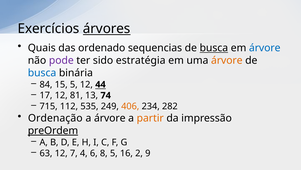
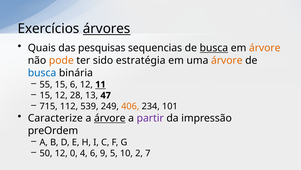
ordenado: ordenado -> pesquisas (102, 48)
árvore colour: blue -> orange (265, 48)
pode colour: purple -> orange (61, 60)
84: 84 -> 55 (46, 84)
15 5: 5 -> 6 (74, 84)
44: 44 -> 11 (100, 84)
17: 17 -> 15 (46, 95)
81: 81 -> 28 (76, 95)
74: 74 -> 47 (106, 95)
535: 535 -> 539 (89, 106)
282: 282 -> 101 (170, 106)
Ordenação: Ordenação -> Caracterize (55, 118)
árvore underline: none -> present (110, 118)
partir colour: orange -> purple (150, 118)
preOrdem underline: present -> none (53, 130)
63: 63 -> 50 (46, 153)
7: 7 -> 0 (74, 153)
8: 8 -> 9 (104, 153)
16: 16 -> 10 (126, 153)
9: 9 -> 7 (148, 153)
